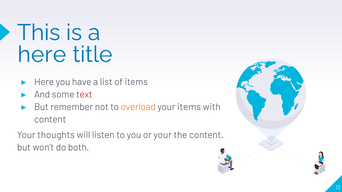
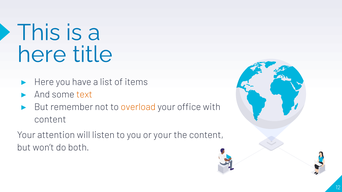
text colour: red -> orange (84, 95)
your items: items -> office (189, 107)
thoughts: thoughts -> attention (56, 135)
